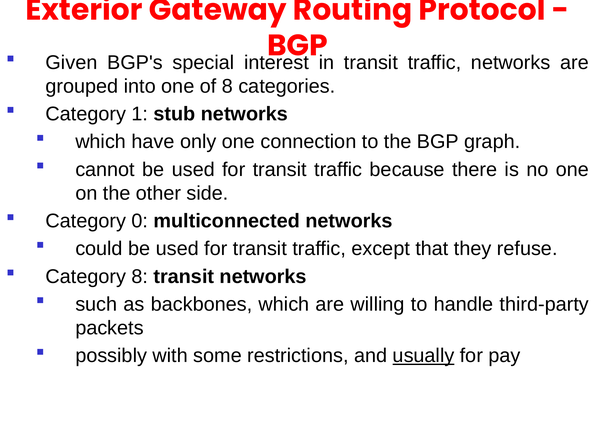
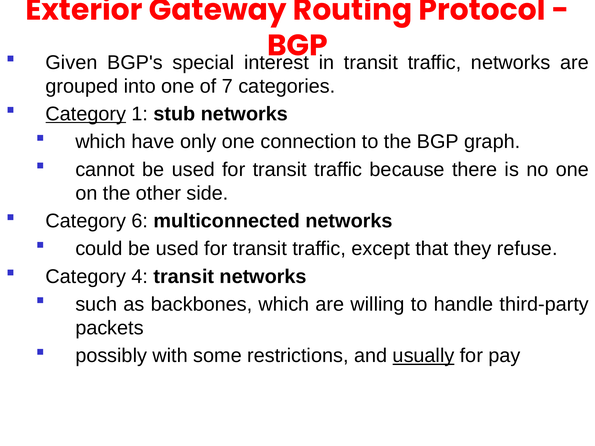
of 8: 8 -> 7 (227, 86)
Category underline: none -> present (86, 114)
0: 0 -> 6 (140, 221)
Category 8: 8 -> 4 (140, 277)
